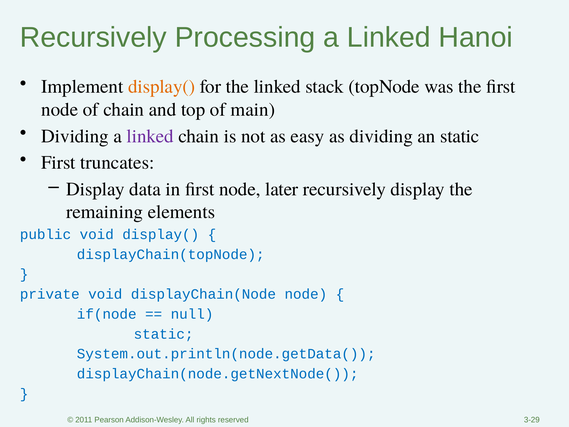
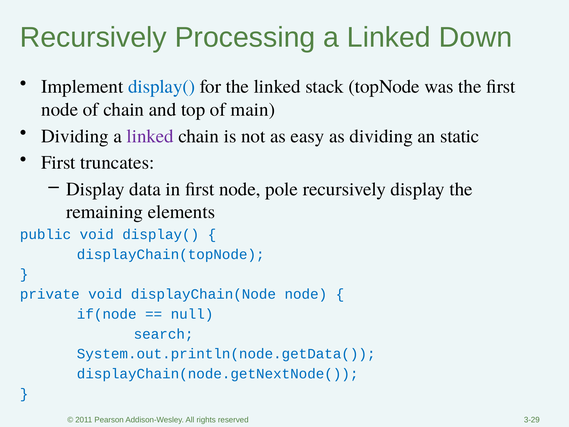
Hanoi: Hanoi -> Down (476, 38)
display( colour: orange -> blue (162, 87)
later: later -> pole (282, 189)
static: static -> search (164, 334)
